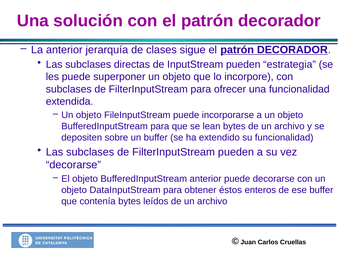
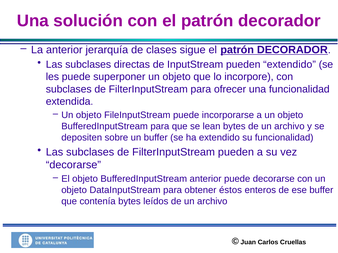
pueden estrategia: estrategia -> extendido (290, 65)
